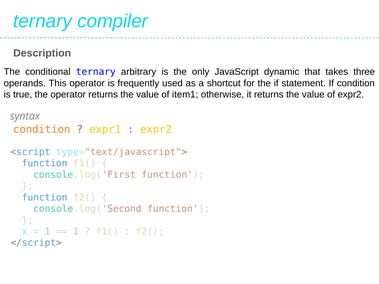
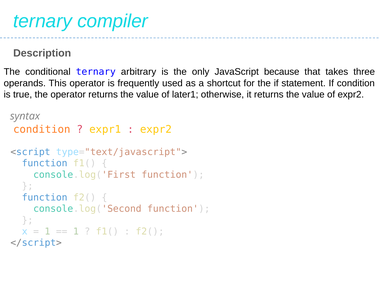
dynamic: dynamic -> because (282, 72)
item1: item1 -> later1 (185, 95)
